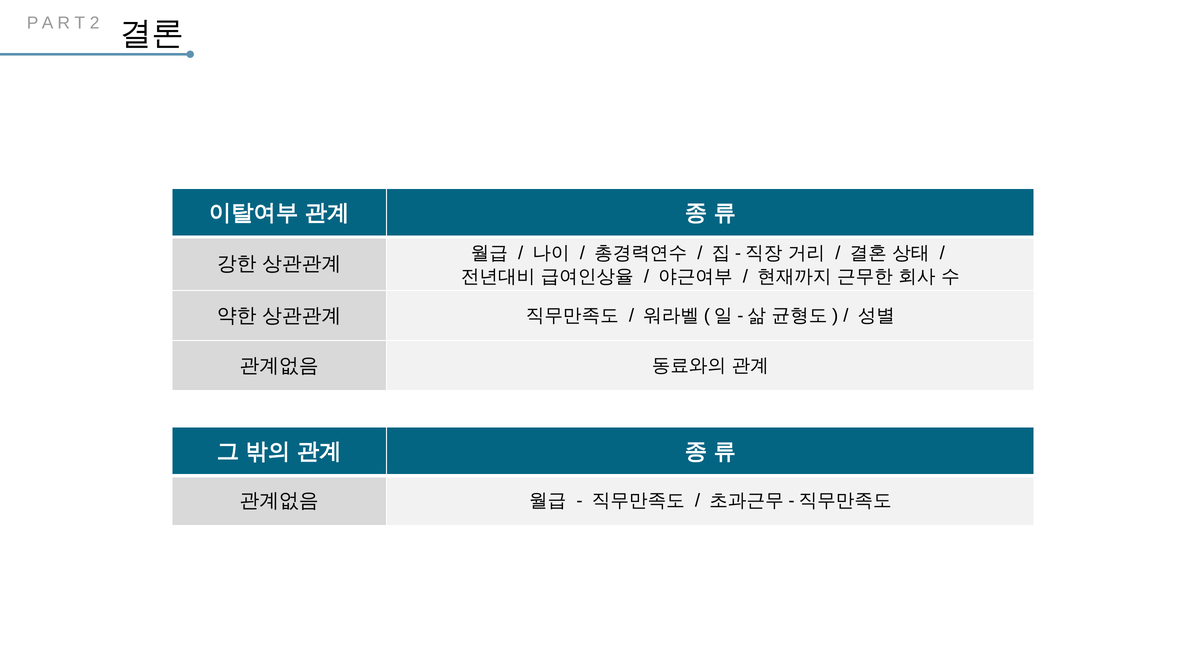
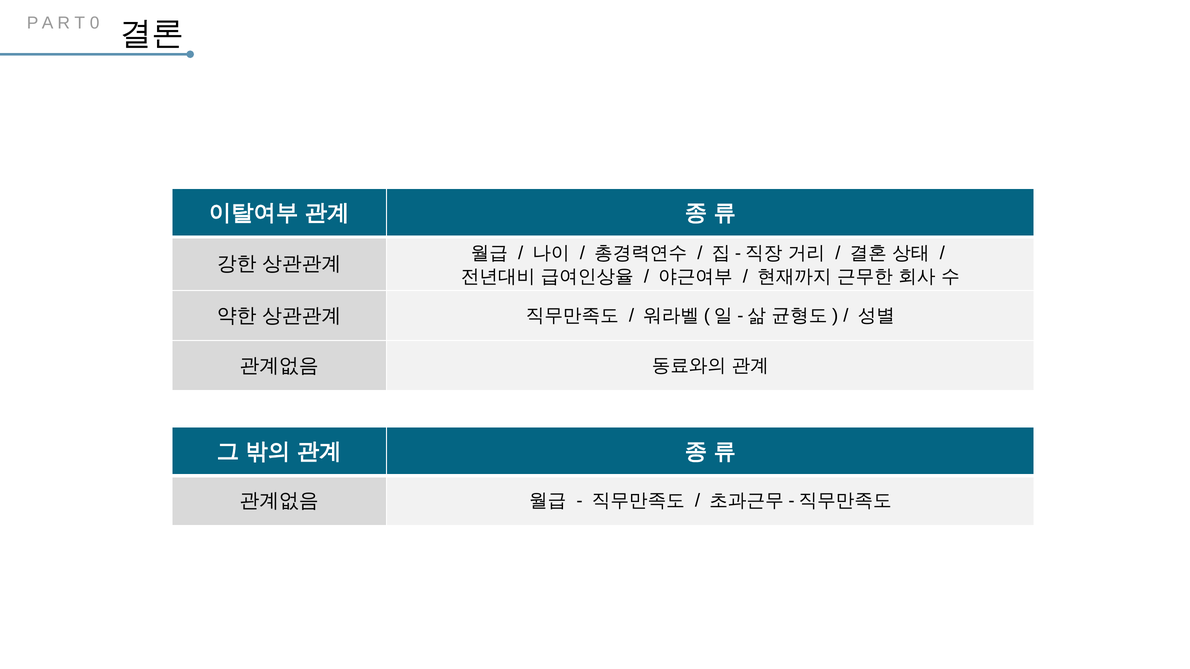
2: 2 -> 0 (95, 23)
